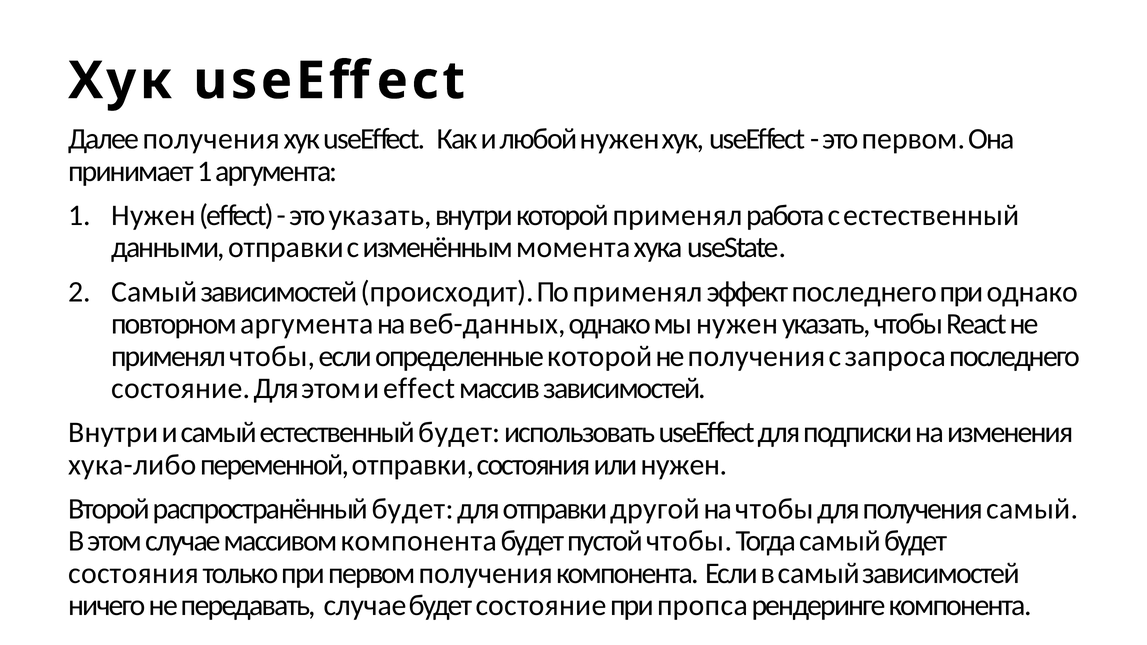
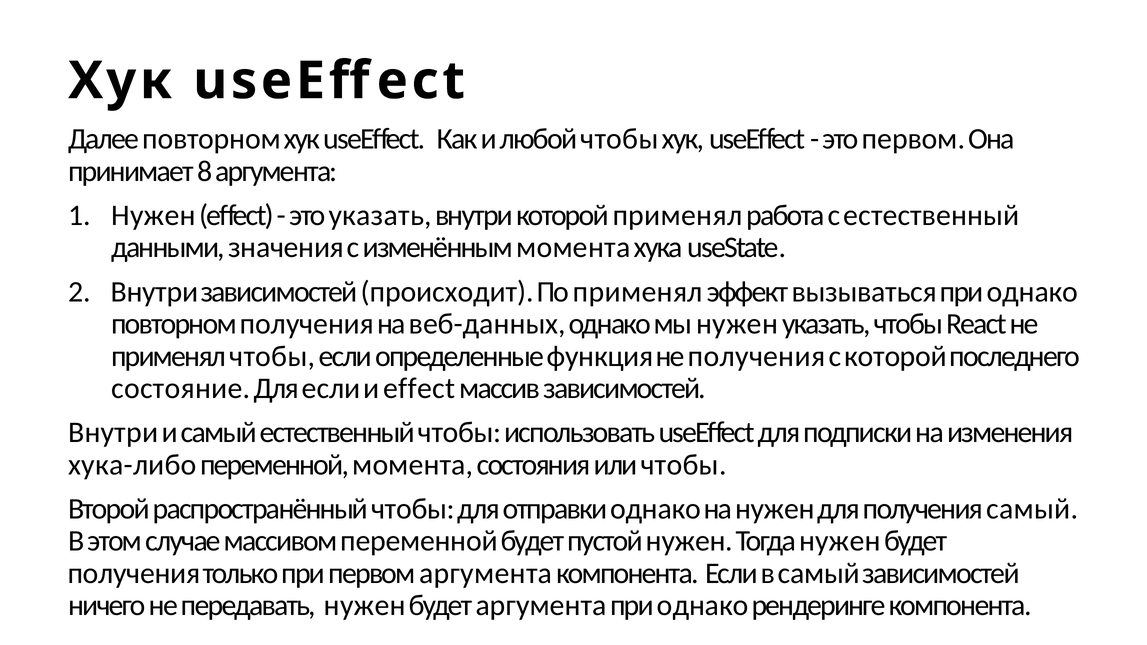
Далее получения: получения -> повторном (212, 139)
любой нужен: нужен -> чтобы (619, 139)
принимает 1: 1 -> 8 (205, 171)
данными отправки: отправки -> значения (286, 248)
2 Самый: Самый -> Внутри (154, 292)
эффект последнего: последнего -> вызываться (864, 292)
повторном аргумента: аргумента -> получения (307, 324)
определенные которой: которой -> функция (600, 356)
с запроса: запроса -> которой (896, 356)
Для этом: этом -> если (331, 388)
естественный будет: будет -> чтобы (460, 433)
переменной отправки: отправки -> момента (413, 465)
или нужен: нужен -> чтобы (684, 465)
распространённый будет: будет -> чтобы (413, 509)
отправки другой: другой -> однако (656, 509)
на чтобы: чтобы -> нужен (775, 509)
массивом компонента: компонента -> переменной (419, 541)
пустой чтобы: чтобы -> нужен (689, 541)
Тогда самый: самый -> нужен (840, 541)
состояния: состояния -> получения (134, 573)
первом получения: получения -> аргумента (486, 573)
передавать случае: случае -> нужен (365, 606)
будет состояние: состояние -> аргумента (541, 606)
пропса: пропса -> однако (703, 606)
